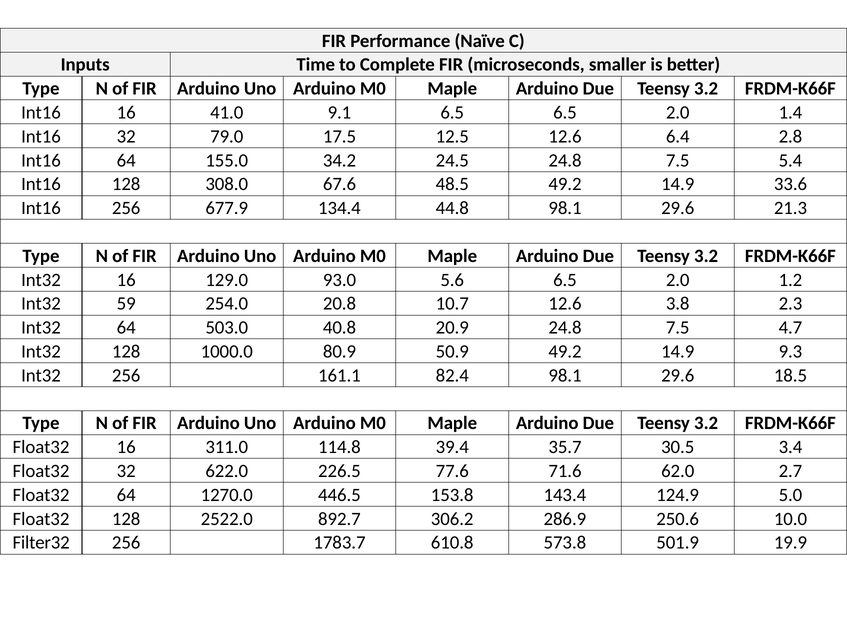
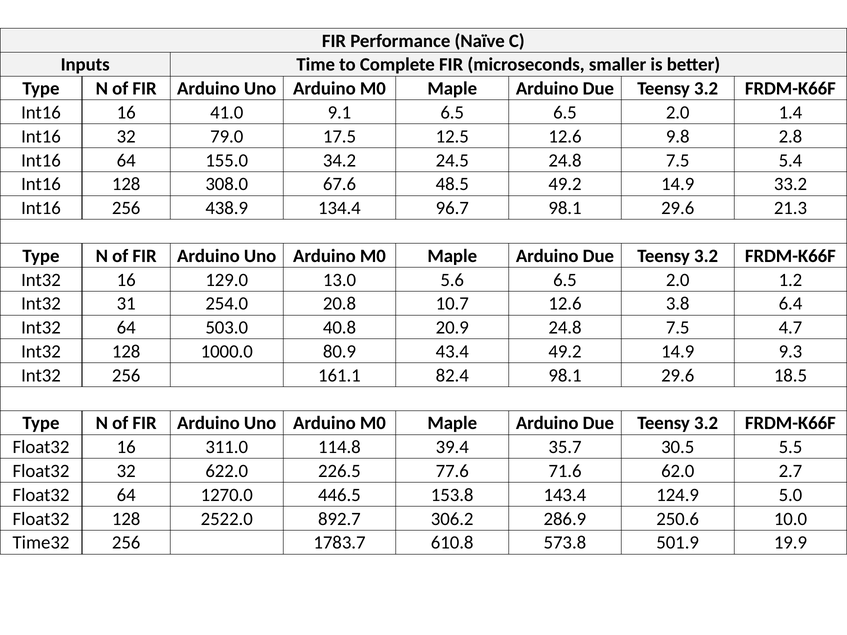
6.4: 6.4 -> 9.8 (678, 137)
33.6: 33.6 -> 33.2 (791, 184)
677.9: 677.9 -> 438.9 (227, 208)
44.8: 44.8 -> 96.7 (452, 208)
93.0: 93.0 -> 13.0 (340, 280)
59: 59 -> 31 (126, 304)
2.3: 2.3 -> 6.4 (790, 304)
50.9: 50.9 -> 43.4 (452, 352)
3.4: 3.4 -> 5.5 (790, 447)
Filter32: Filter32 -> Time32 (41, 543)
